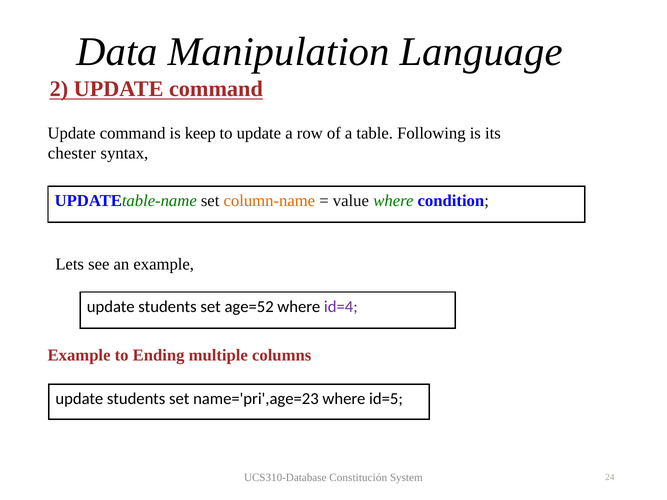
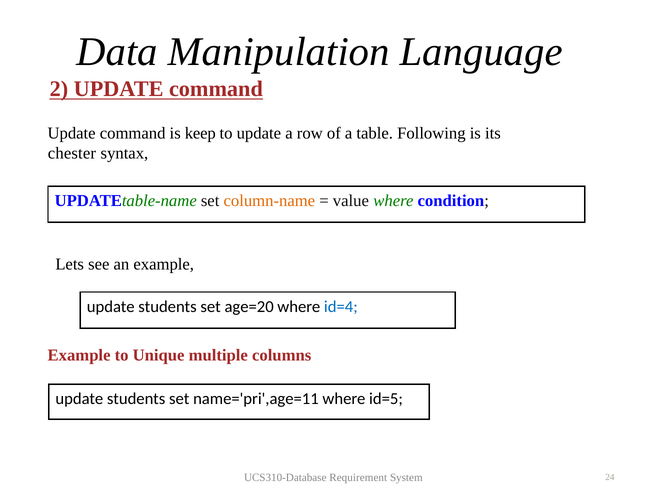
age=52: age=52 -> age=20 (249, 307)
id=4 colour: purple -> blue (341, 307)
Ending: Ending -> Unique (159, 355)
name='pri',age=23: name='pri',age=23 -> name='pri',age=11 (256, 399)
Constitución: Constitución -> Requirement (358, 478)
